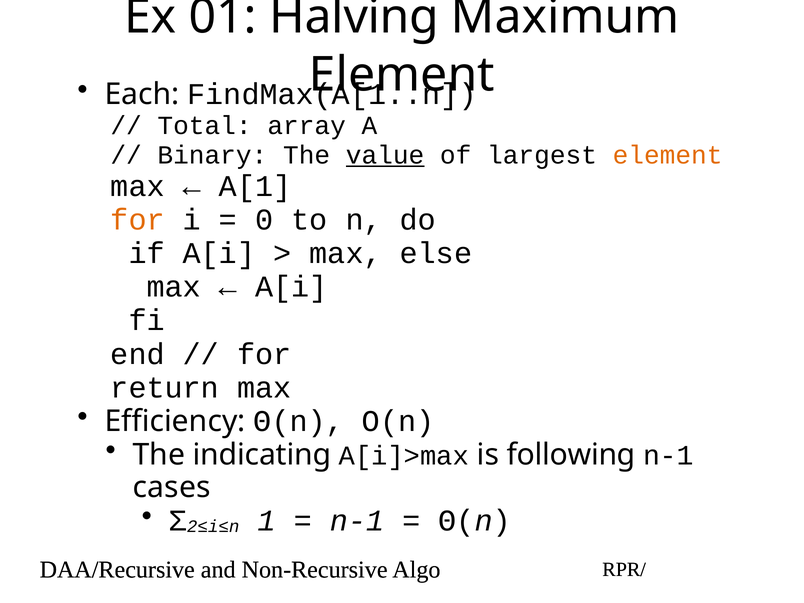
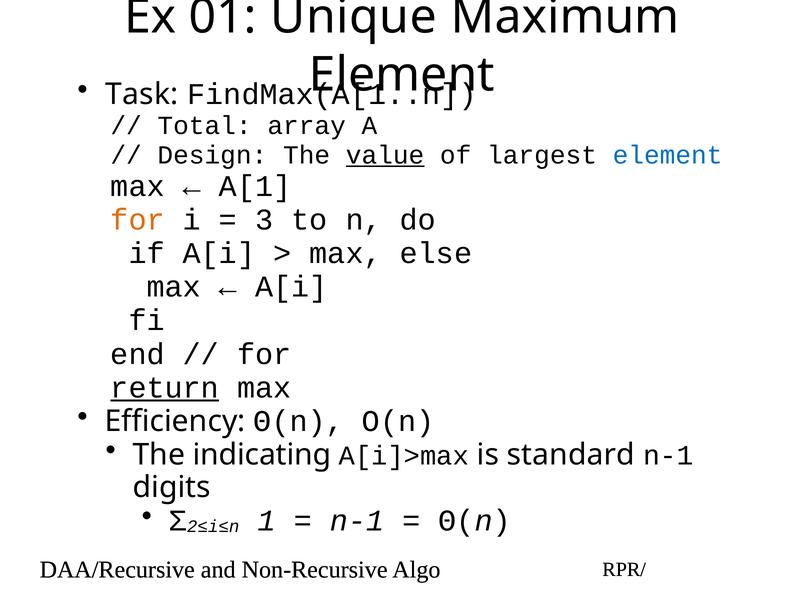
Halving: Halving -> Unique (354, 17)
Each: Each -> Task (142, 94)
Binary: Binary -> Design (212, 155)
element colour: orange -> blue (668, 155)
0: 0 -> 3 (264, 220)
return underline: none -> present (165, 388)
following: following -> standard (571, 455)
cases: cases -> digits (172, 487)
